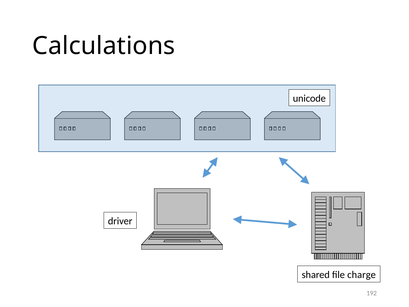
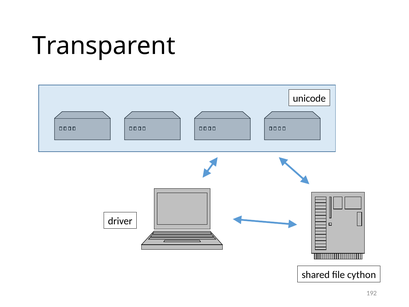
Calculations: Calculations -> Transparent (104, 46)
charge: charge -> cython (362, 275)
